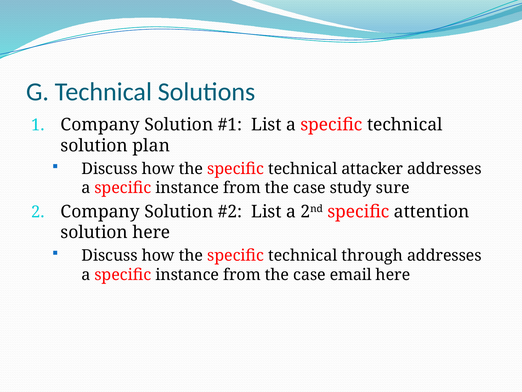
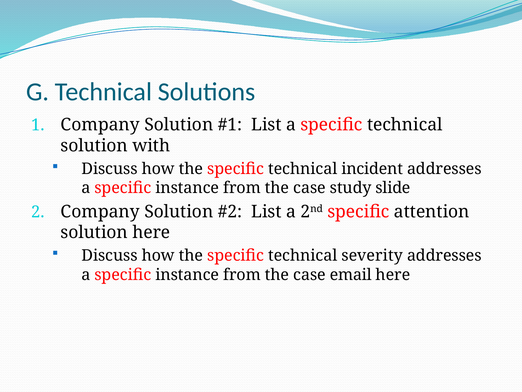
plan: plan -> with (151, 146)
attacker: attacker -> incident (372, 169)
sure: sure -> slide (393, 188)
through: through -> severity (372, 255)
